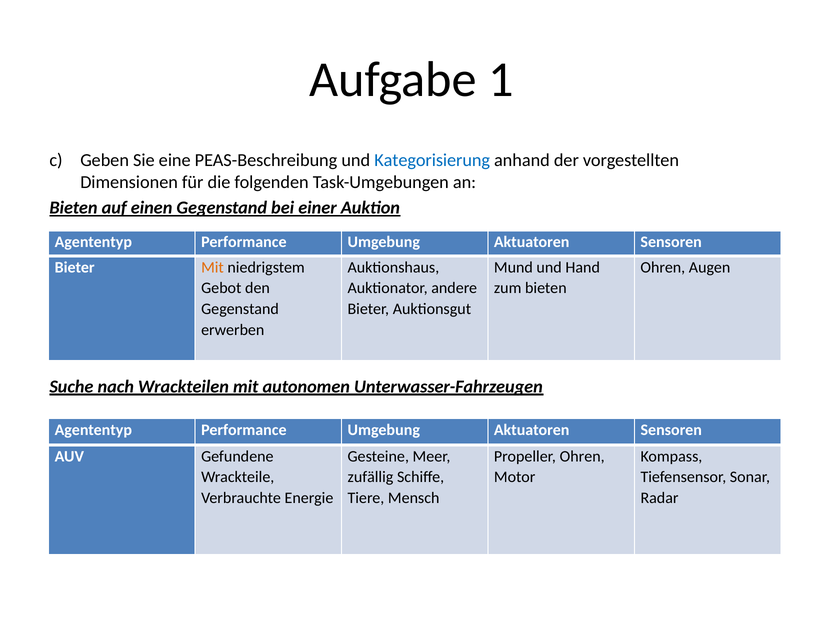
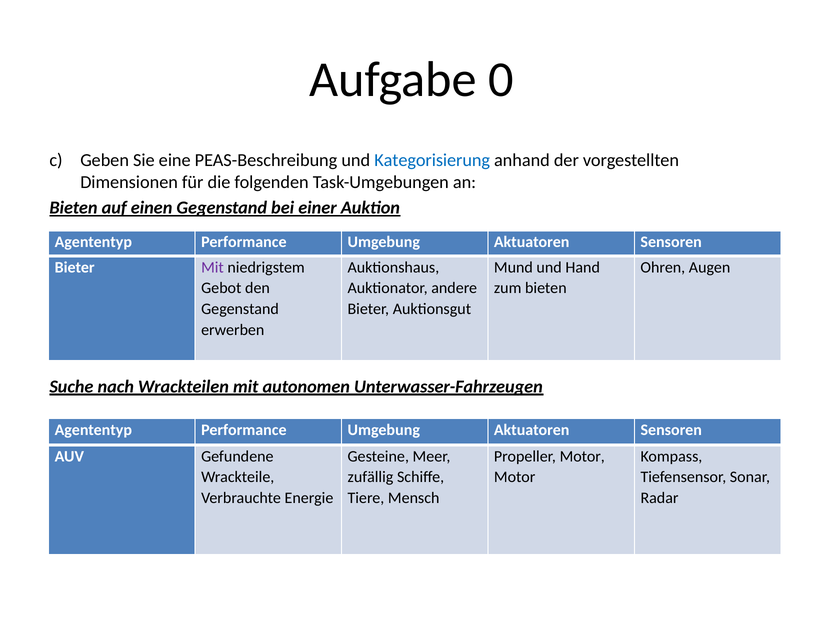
1: 1 -> 0 (501, 80)
Mit colour: orange -> purple (212, 267)
Propeller Ohren: Ohren -> Motor (582, 457)
